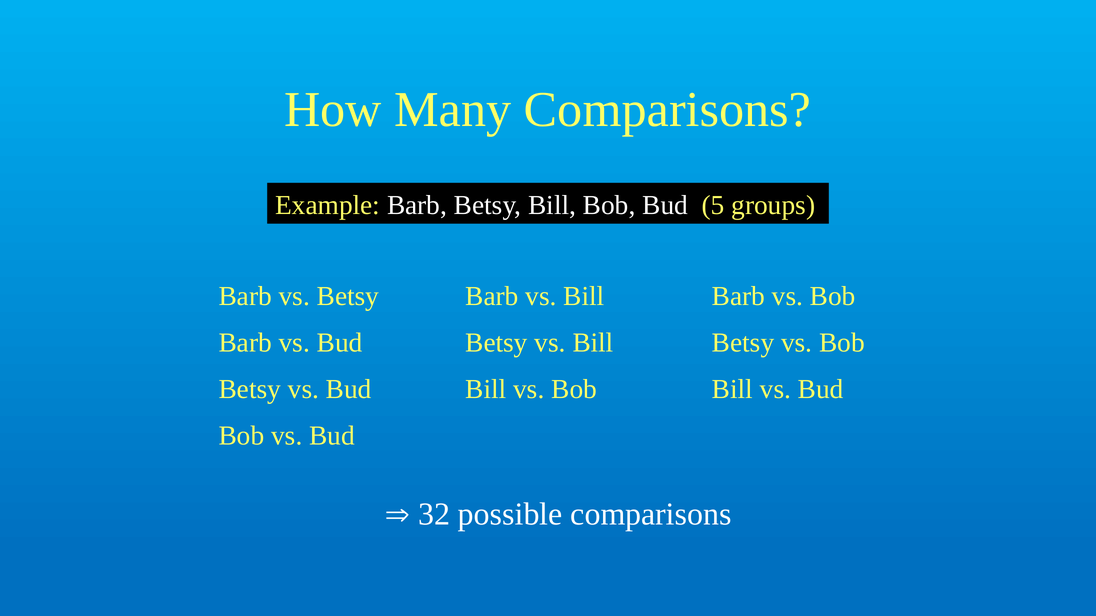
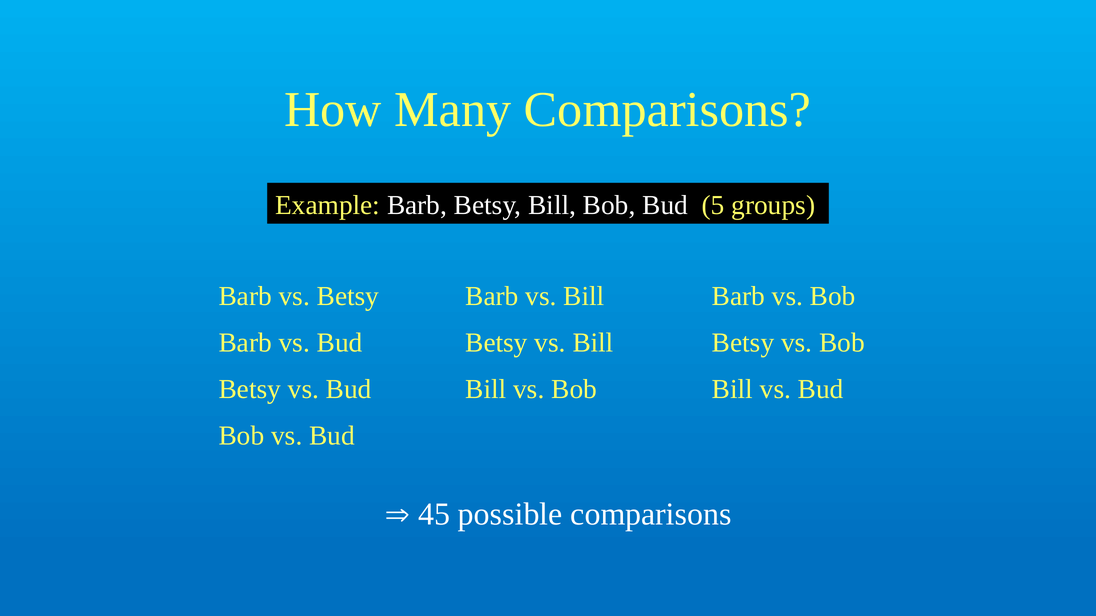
32: 32 -> 45 (434, 515)
